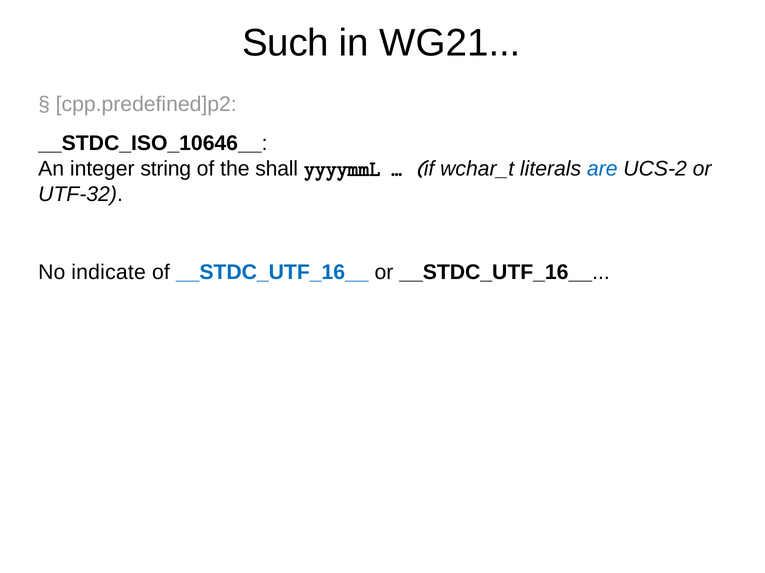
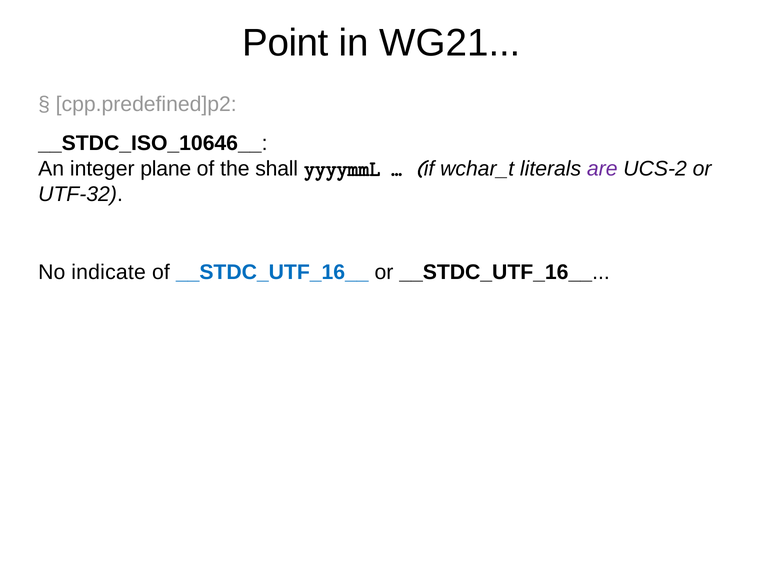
Such: Such -> Point (286, 43)
string: string -> plane (166, 169)
are colour: blue -> purple (602, 169)
